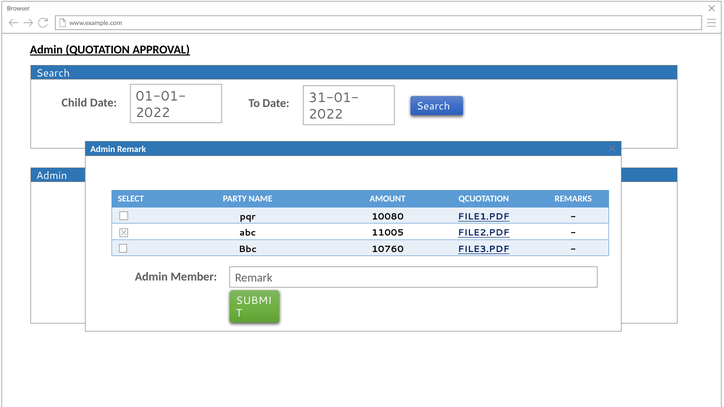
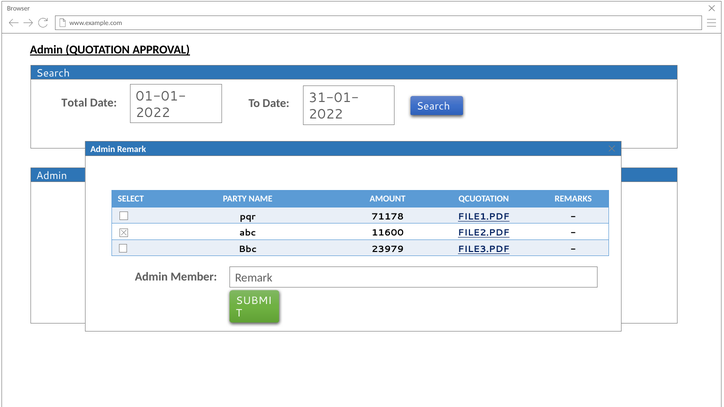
Child: Child -> Total (74, 103)
10080: 10080 -> 71178 (388, 217)
11005: 11005 -> 11600 (388, 233)
10760: 10760 -> 23979 (388, 249)
